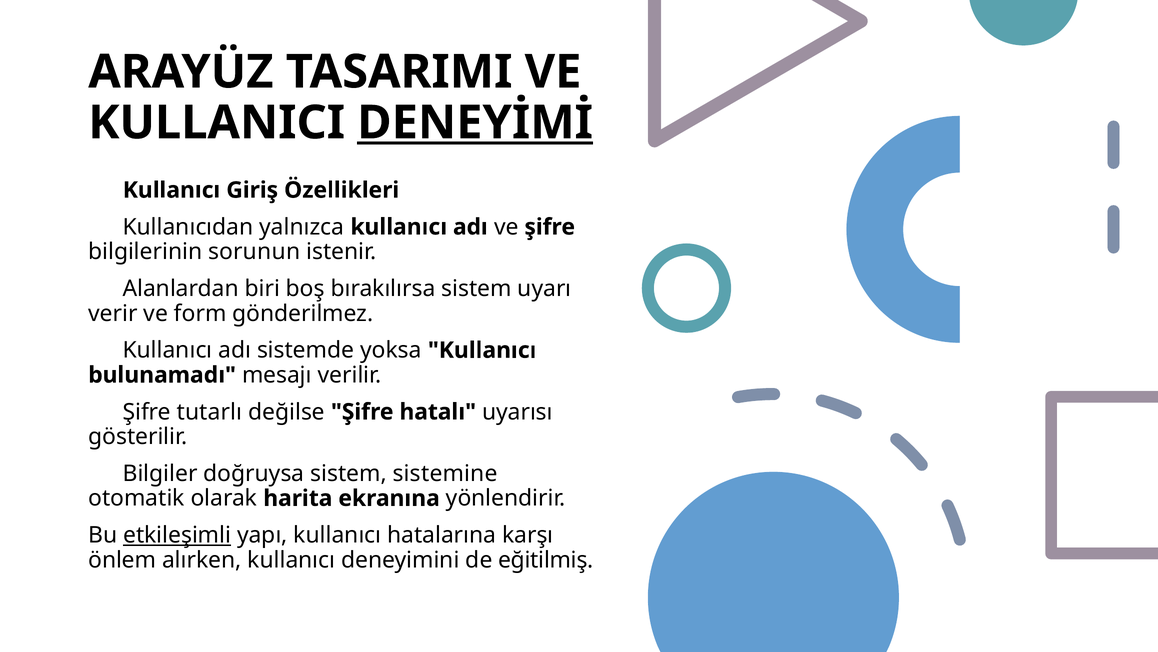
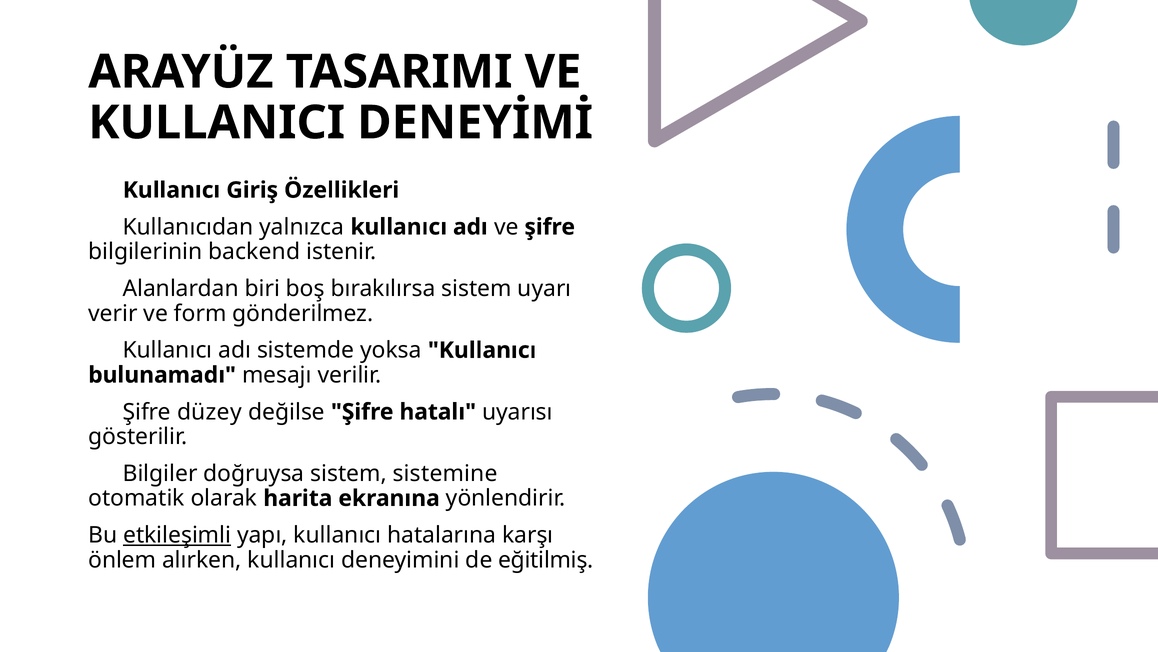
DENEYİMİ underline: present -> none (475, 123)
sorunun: sorunun -> backend (254, 252)
tutarlı: tutarlı -> düzey (209, 412)
